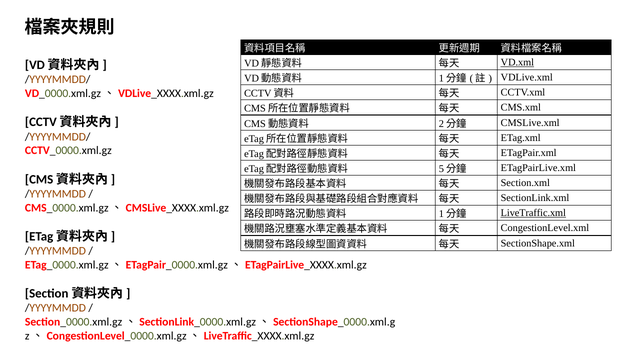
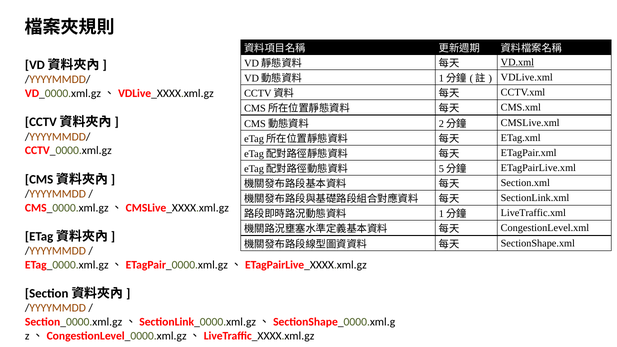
LiveTraffic.xml underline: present -> none (533, 213)
